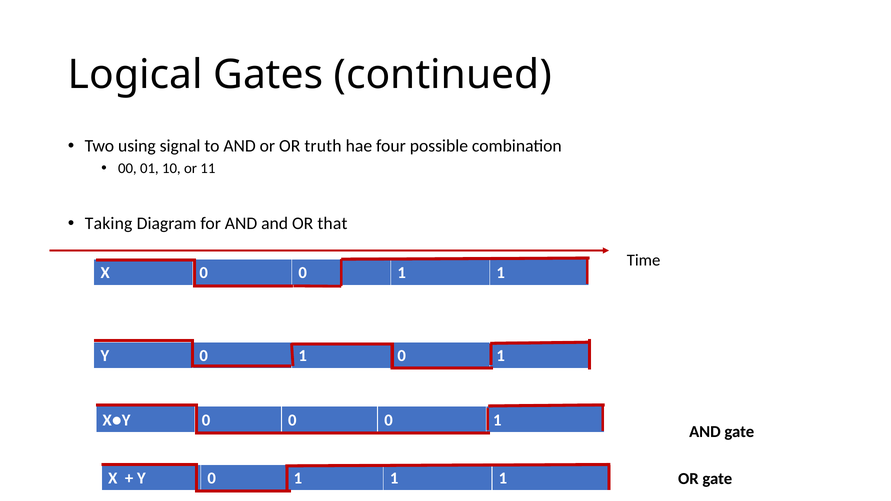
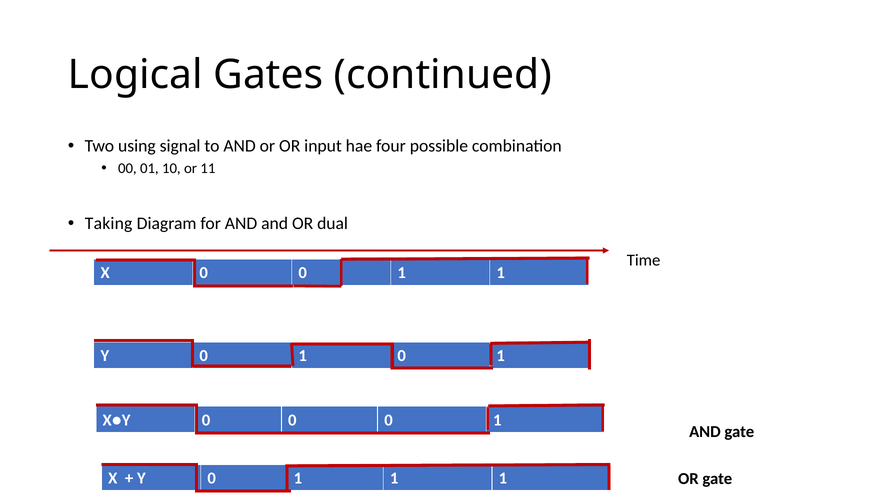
truth: truth -> input (323, 146)
that: that -> dual (333, 223)
